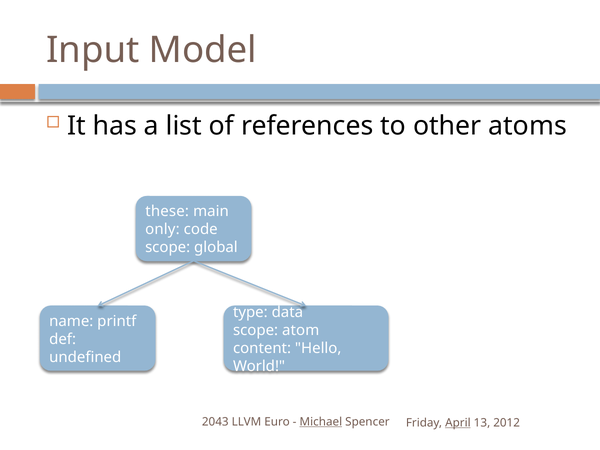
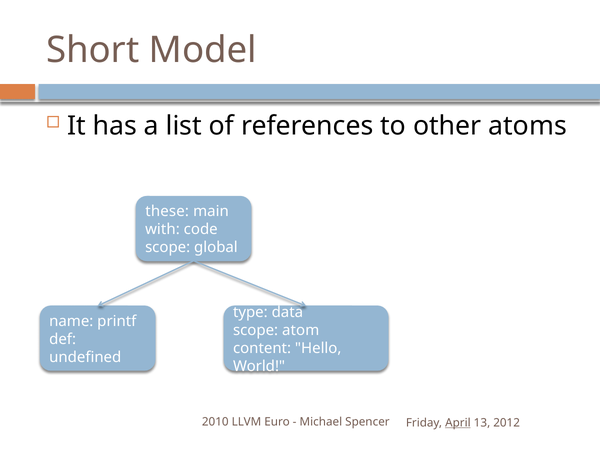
Input: Input -> Short (93, 50)
only: only -> with (162, 230)
2043: 2043 -> 2010 (215, 422)
Michael underline: present -> none (321, 422)
